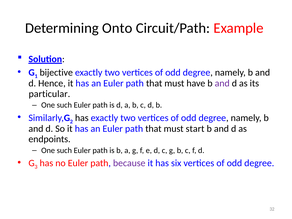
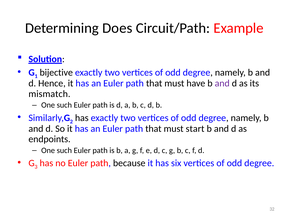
Onto: Onto -> Does (117, 28)
particular: particular -> mismatch (49, 94)
because colour: purple -> black (129, 163)
